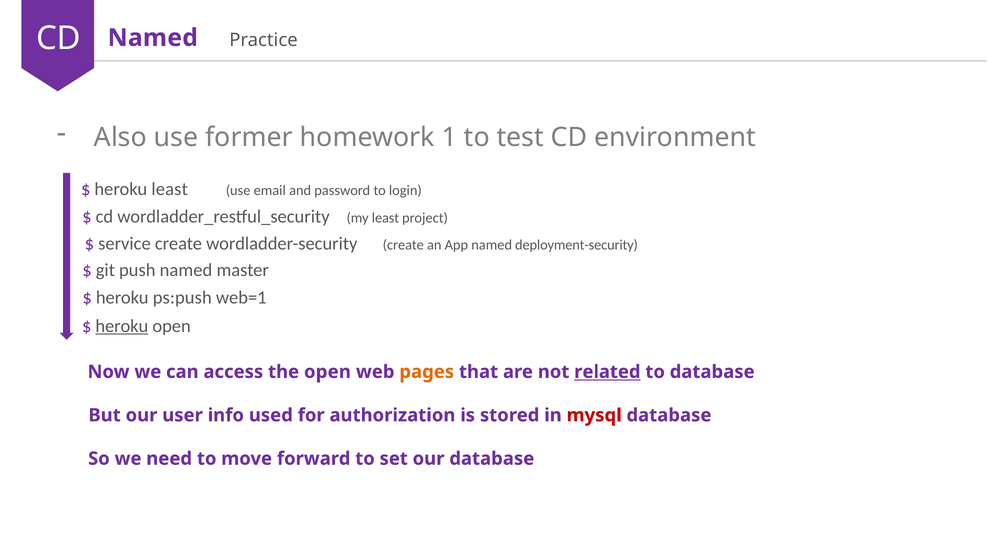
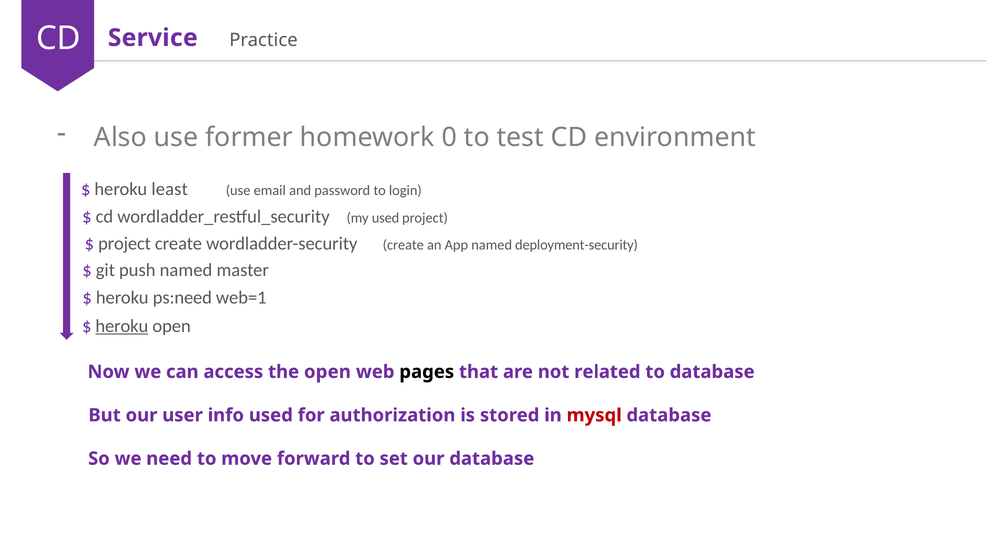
Named: Named -> Service (153, 38)
1: 1 -> 0 (449, 138)
my least: least -> used (386, 218)
service: service -> project (125, 243)
ps:push: ps:push -> ps:need (182, 297)
pages colour: orange -> black (427, 372)
related underline: present -> none (607, 372)
